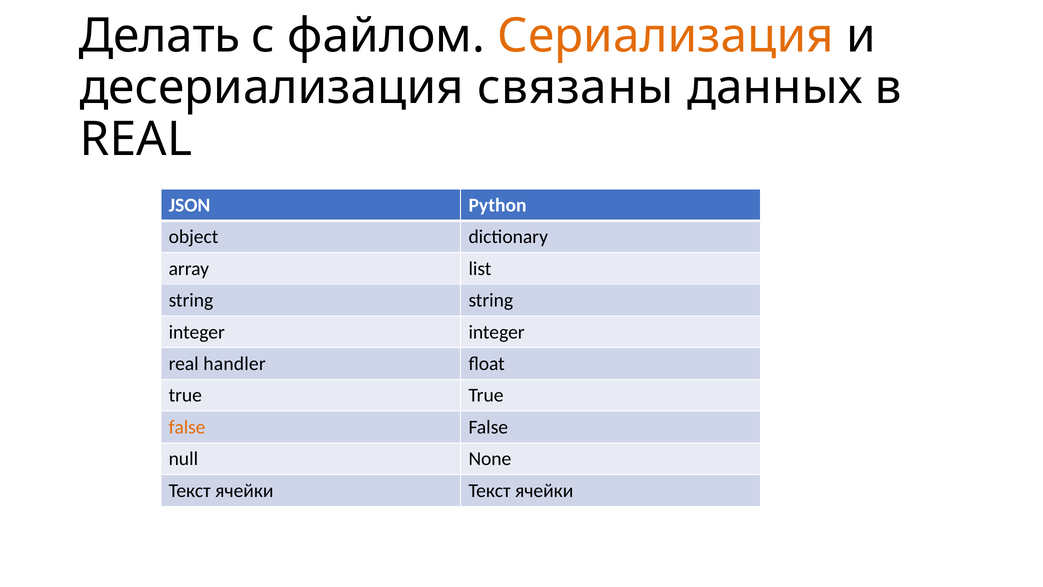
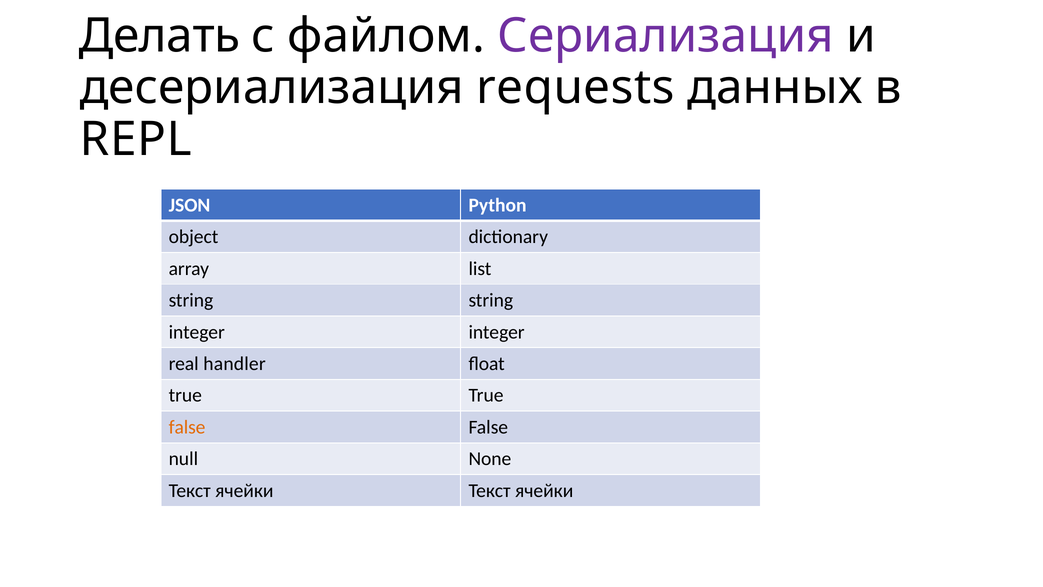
Сериализация colour: orange -> purple (666, 36)
связаны: связаны -> requests (575, 88)
REAL: REAL -> REPL (136, 139)
